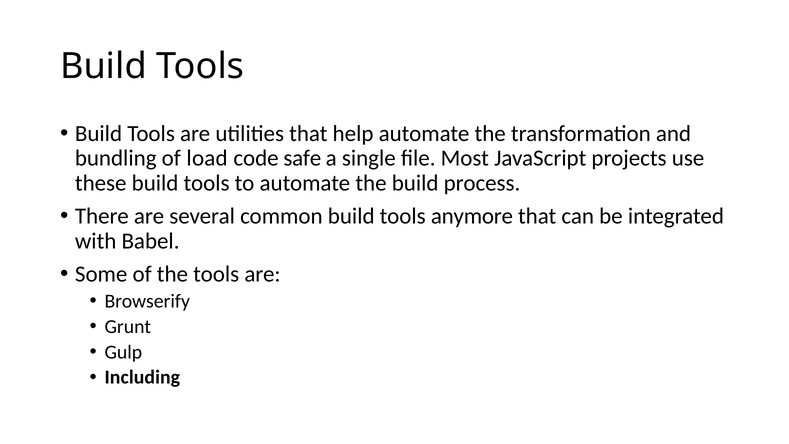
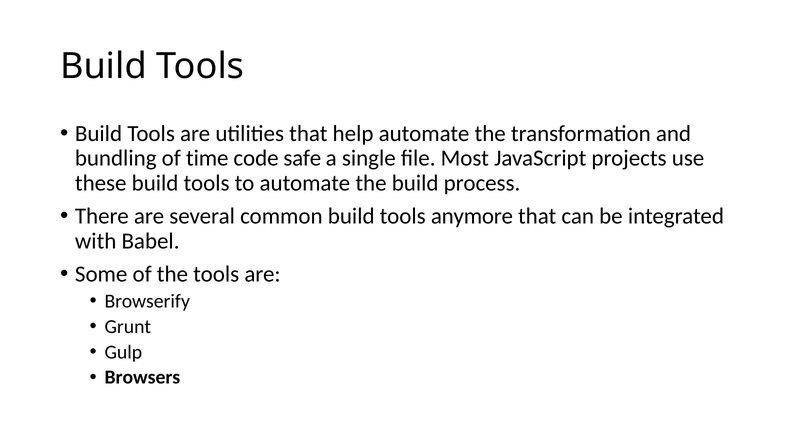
load: load -> time (207, 158)
Including: Including -> Browsers (142, 377)
